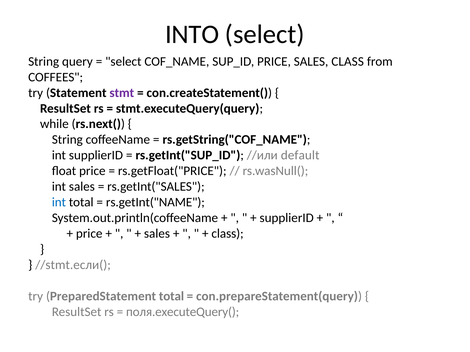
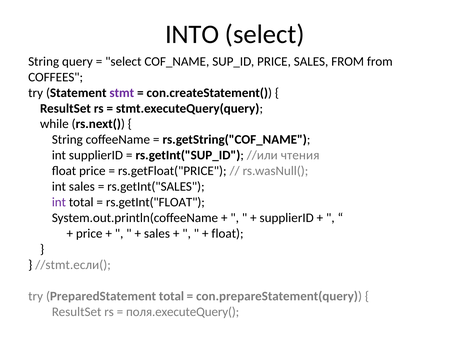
SALES CLASS: CLASS -> FROM (348, 62)
default: default -> чтения (300, 156)
int colour: blue -> purple (59, 203)
rs.getInt("NAME: rs.getInt("NAME -> rs.getInt("FLOAT (155, 203)
class: class -> float (228, 234)
